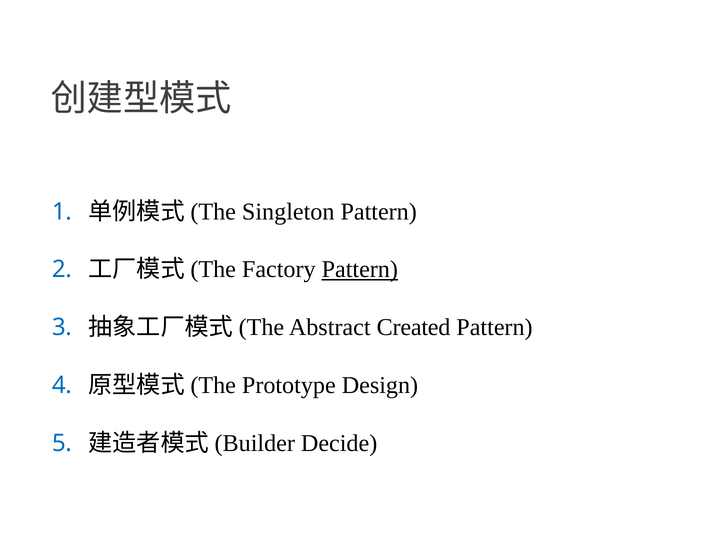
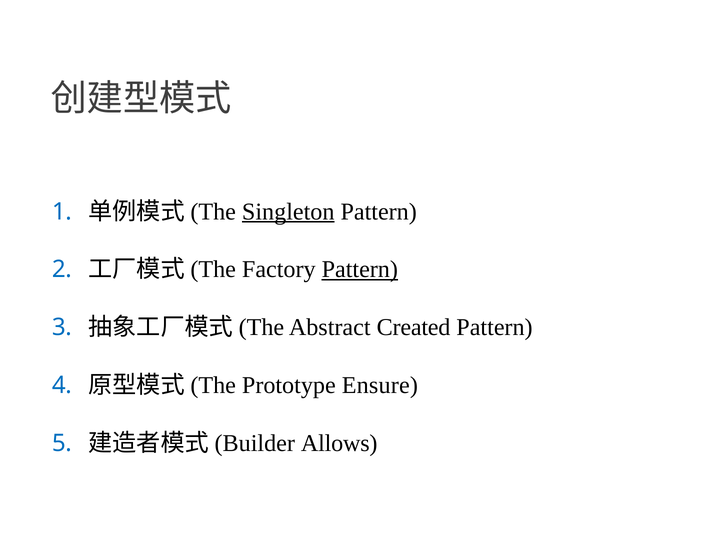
Singleton underline: none -> present (288, 212)
Design: Design -> Ensure (380, 385)
Decide: Decide -> Allows (339, 443)
